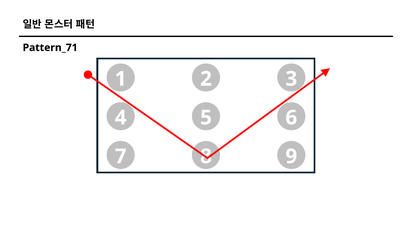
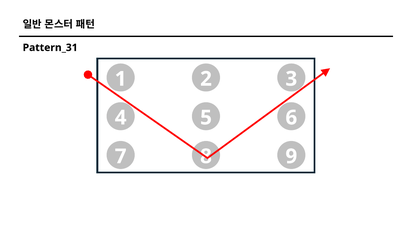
Pattern_71: Pattern_71 -> Pattern_31 (50, 48)
